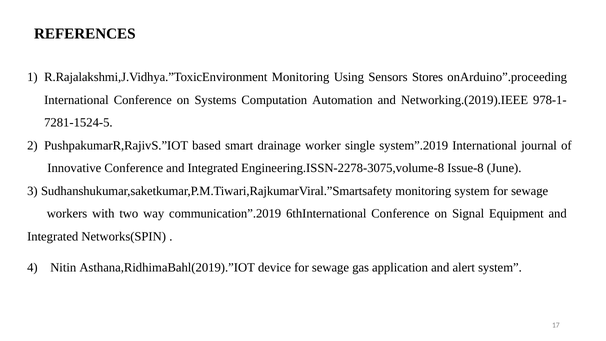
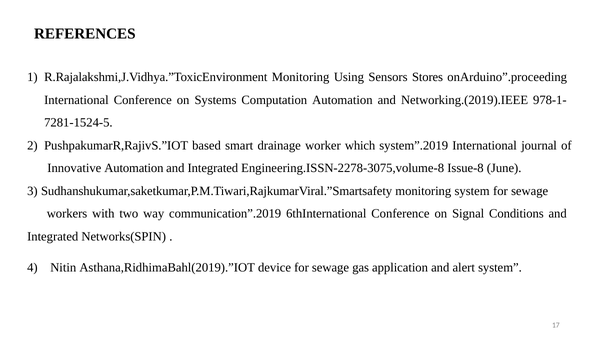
single: single -> which (360, 145)
Innovative Conference: Conference -> Automation (134, 168)
Equipment: Equipment -> Conditions (516, 214)
